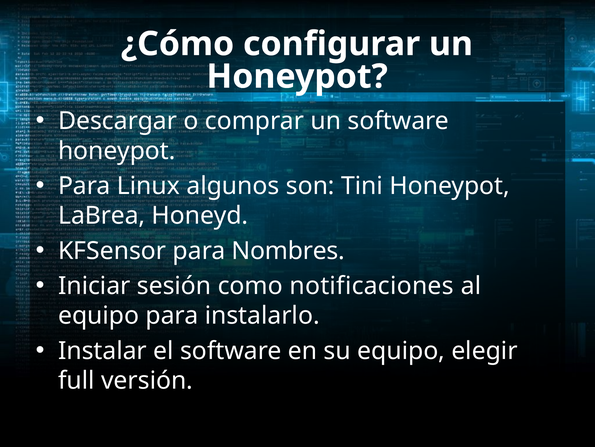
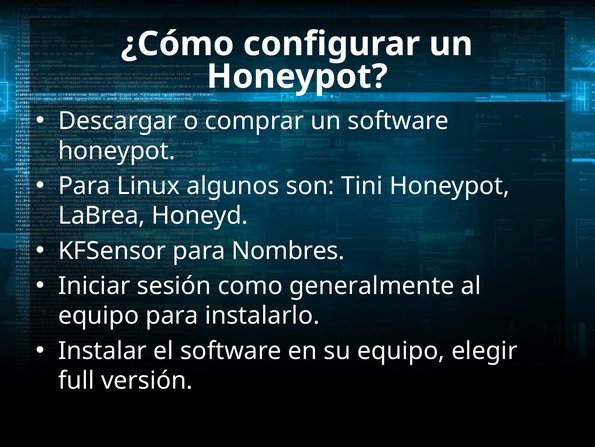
notificaciones: notificaciones -> generalmente (372, 286)
